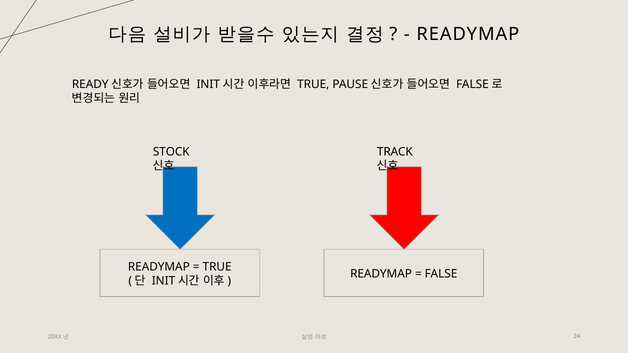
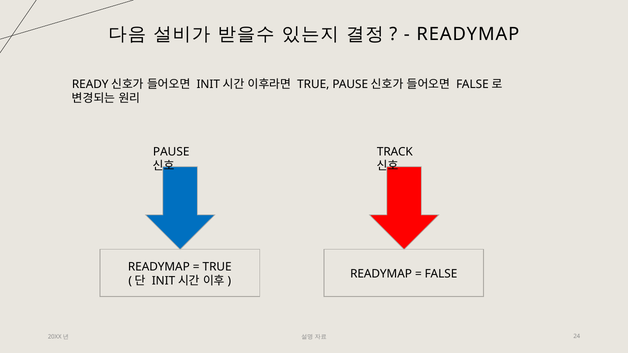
STOCK: STOCK -> PAUSE (171, 152)
